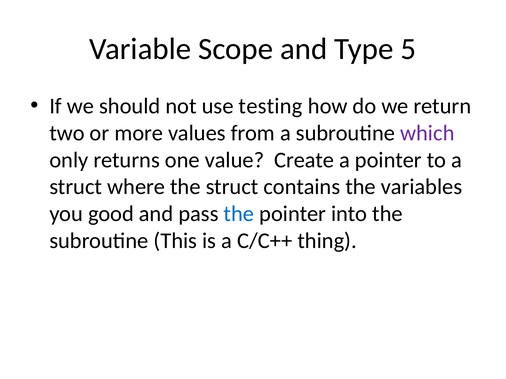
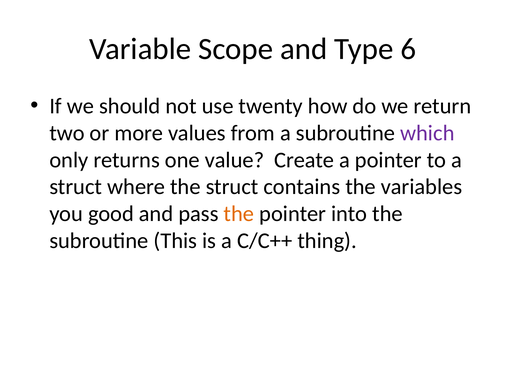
5: 5 -> 6 (408, 49)
testing: testing -> twenty (271, 106)
the colour: blue -> orange (239, 214)
